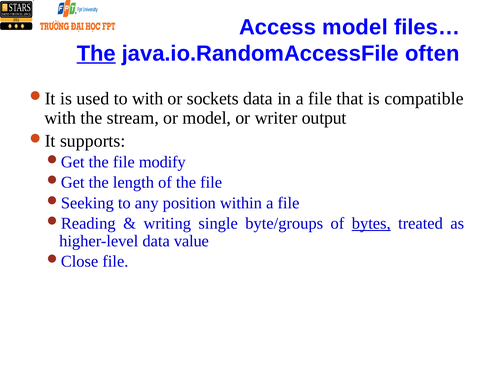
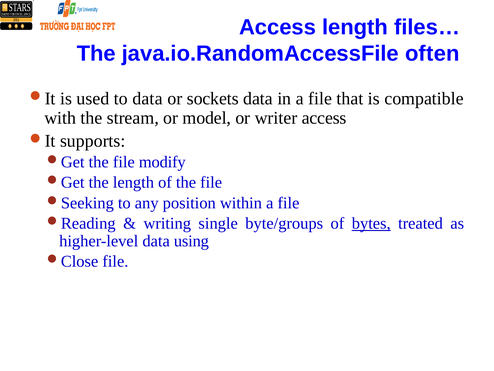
Access model: model -> length (355, 27)
The underline: present -> none (96, 53)
to with: with -> data (148, 98)
writer output: output -> access (324, 118)
value: value -> using (191, 241)
